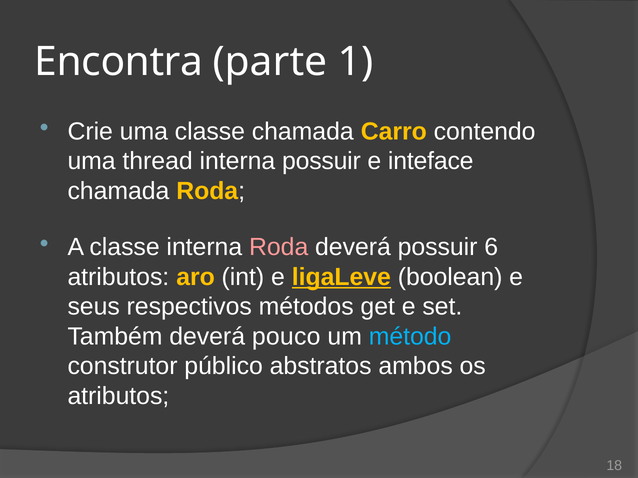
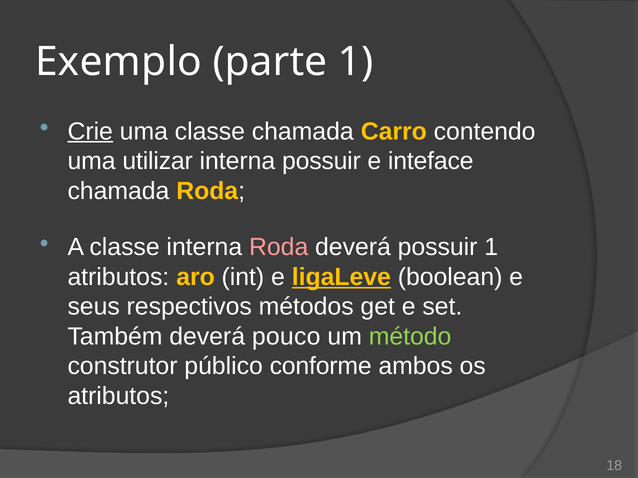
Encontra: Encontra -> Exemplo (118, 62)
Crie underline: none -> present (90, 131)
thread: thread -> utilizar (158, 161)
possuir 6: 6 -> 1 (491, 247)
método colour: light blue -> light green (410, 337)
abstratos: abstratos -> conforme (321, 367)
